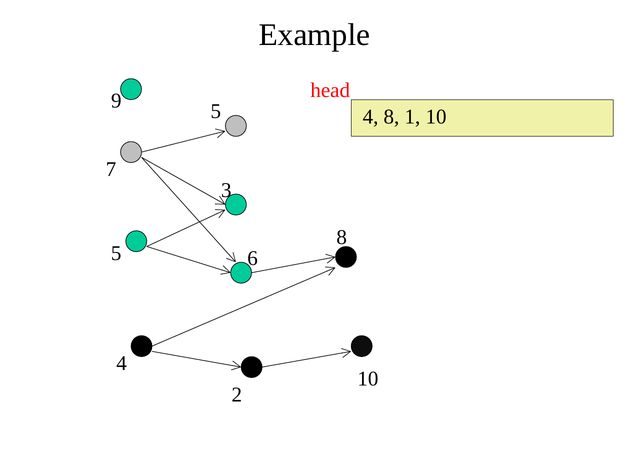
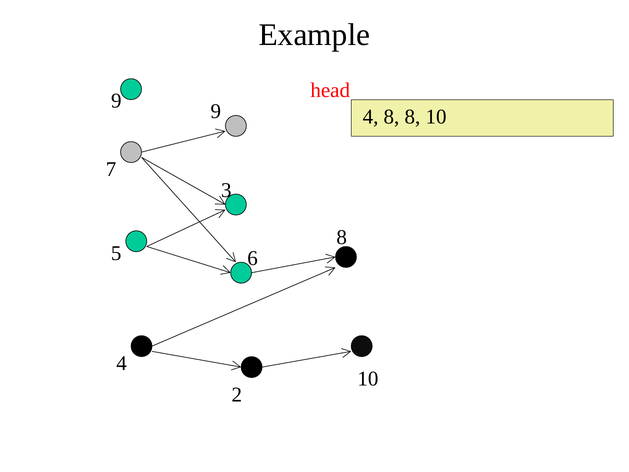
9 5: 5 -> 9 (216, 111)
8 1: 1 -> 8 (412, 117)
